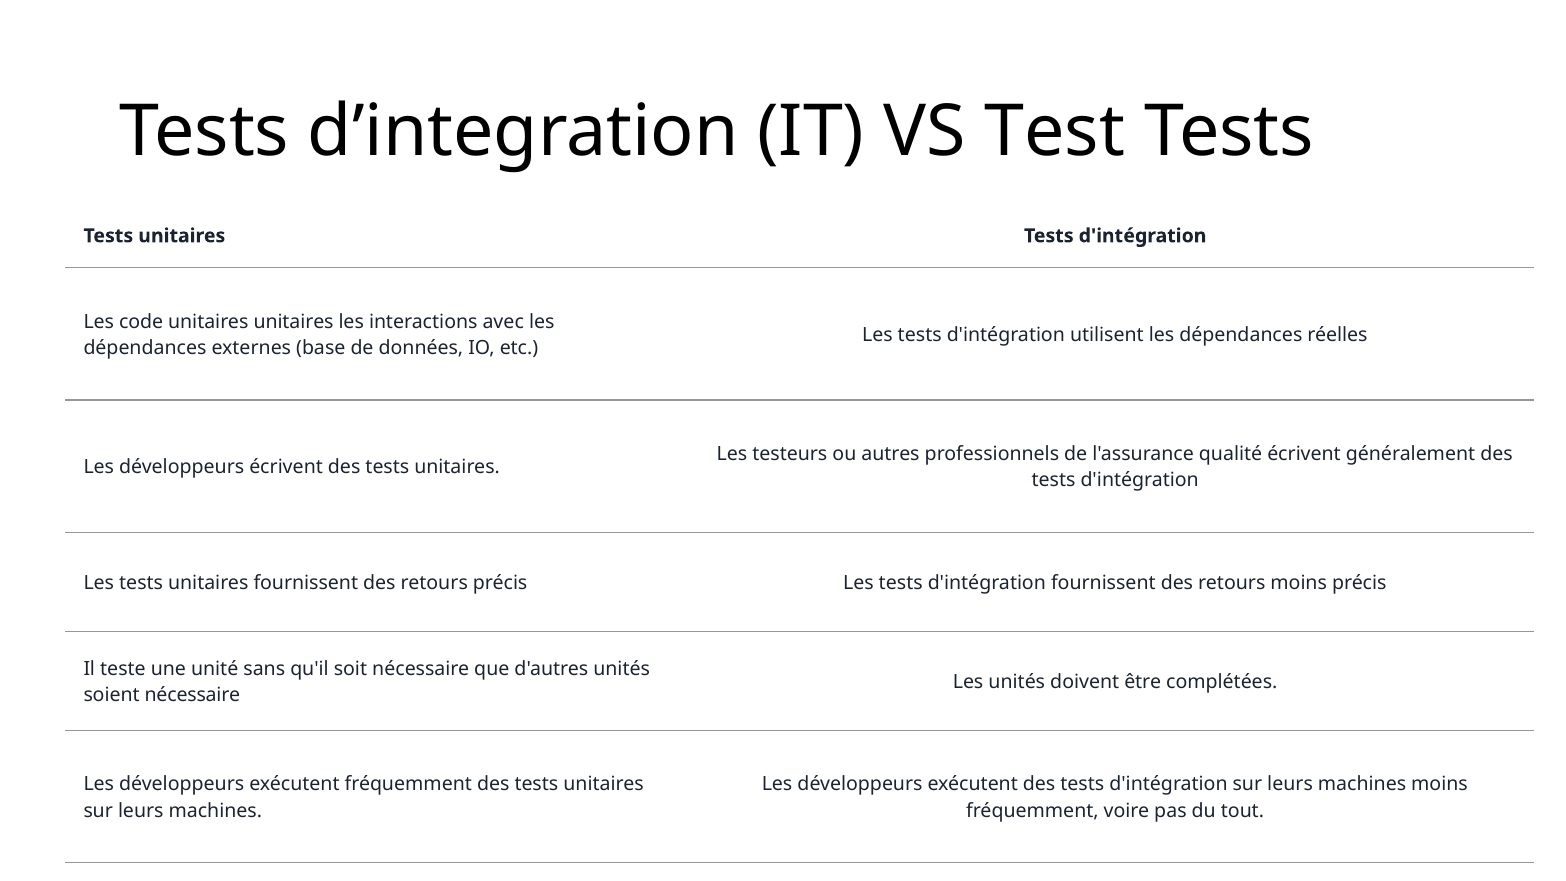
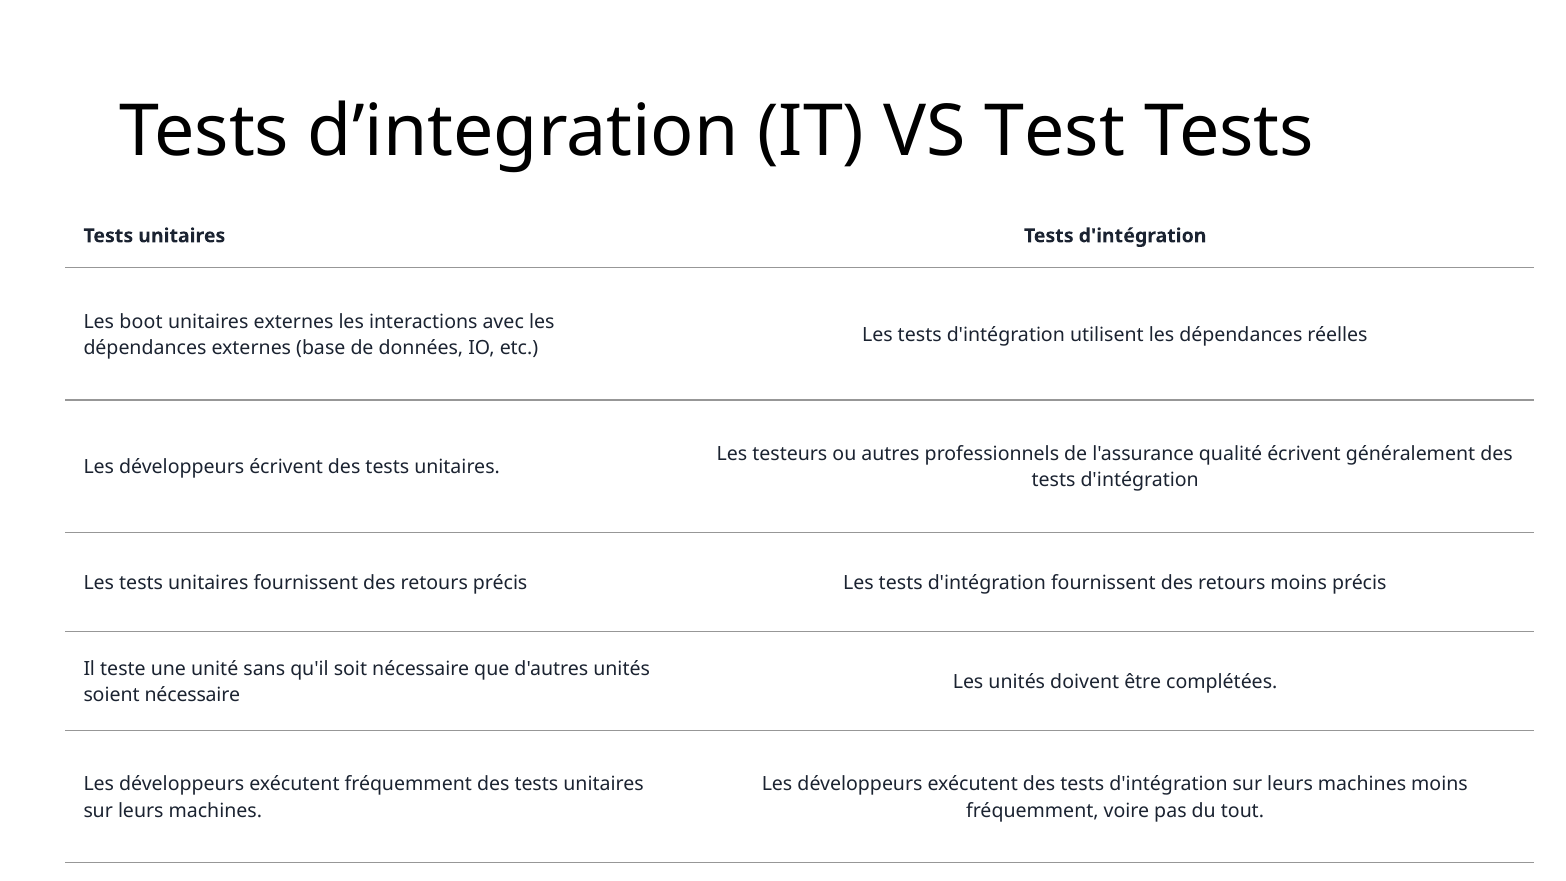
code: code -> boot (141, 322)
unitaires unitaires: unitaires -> externes (294, 322)
